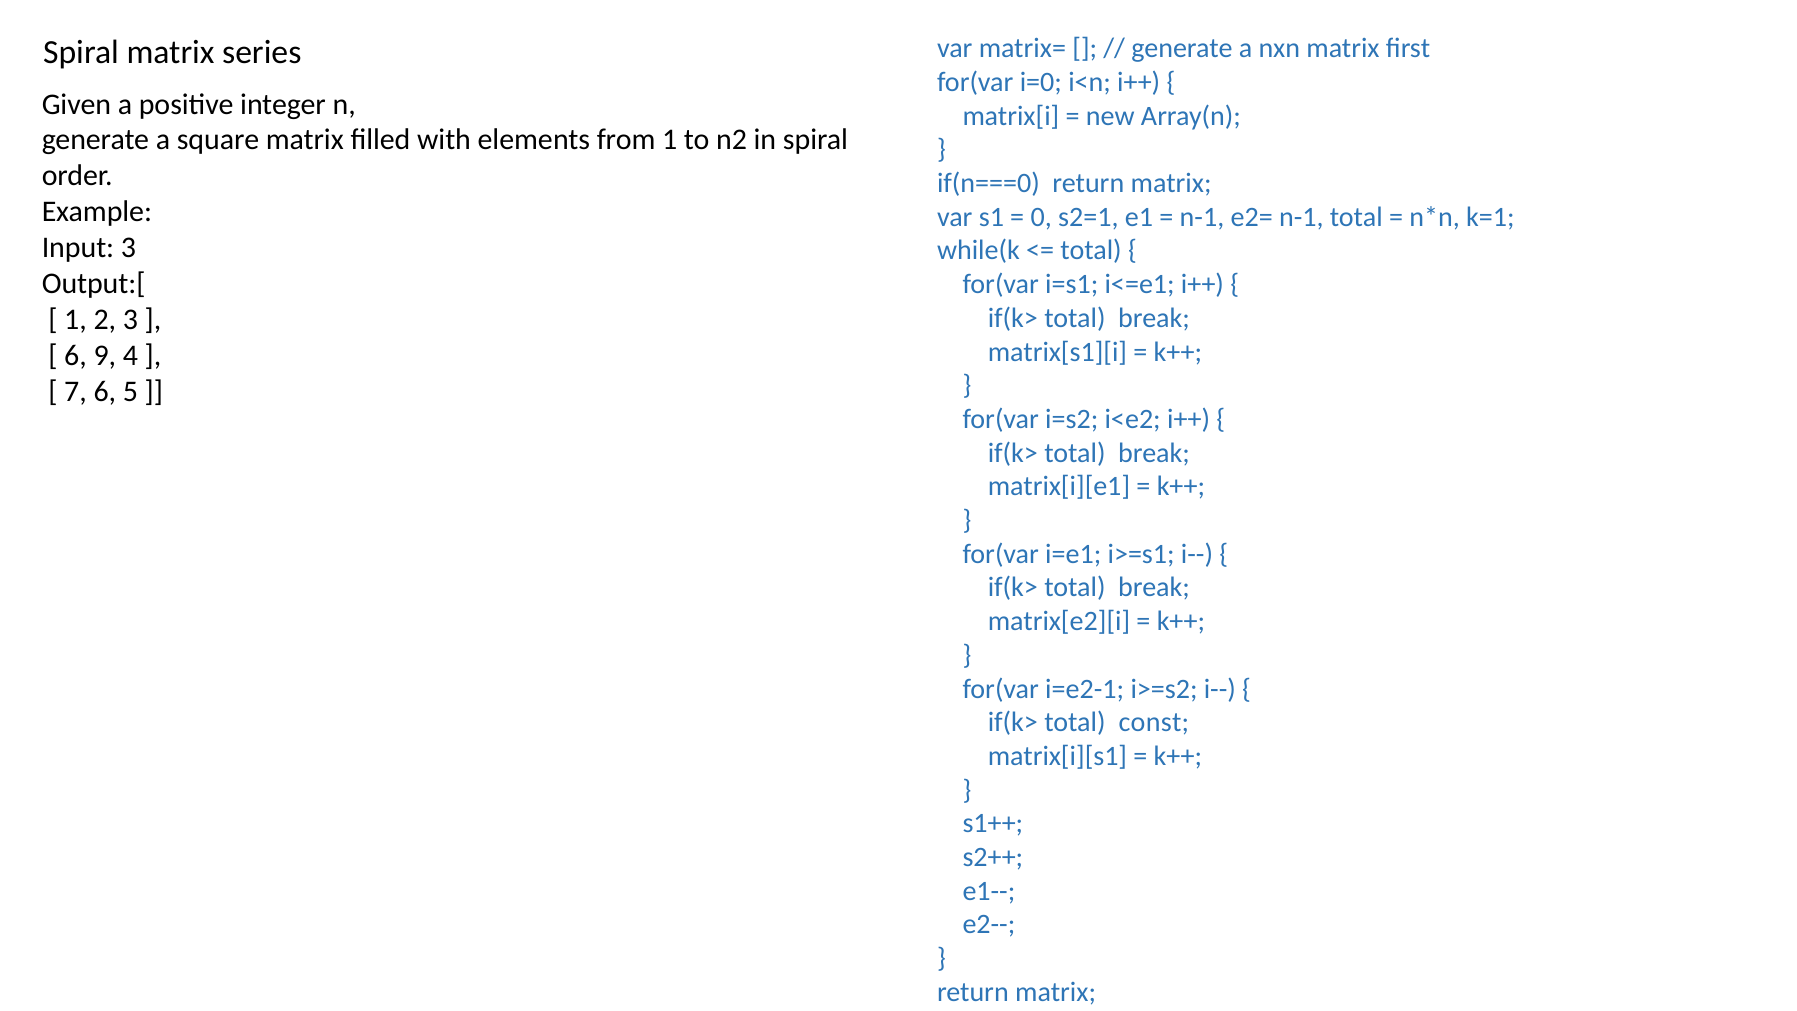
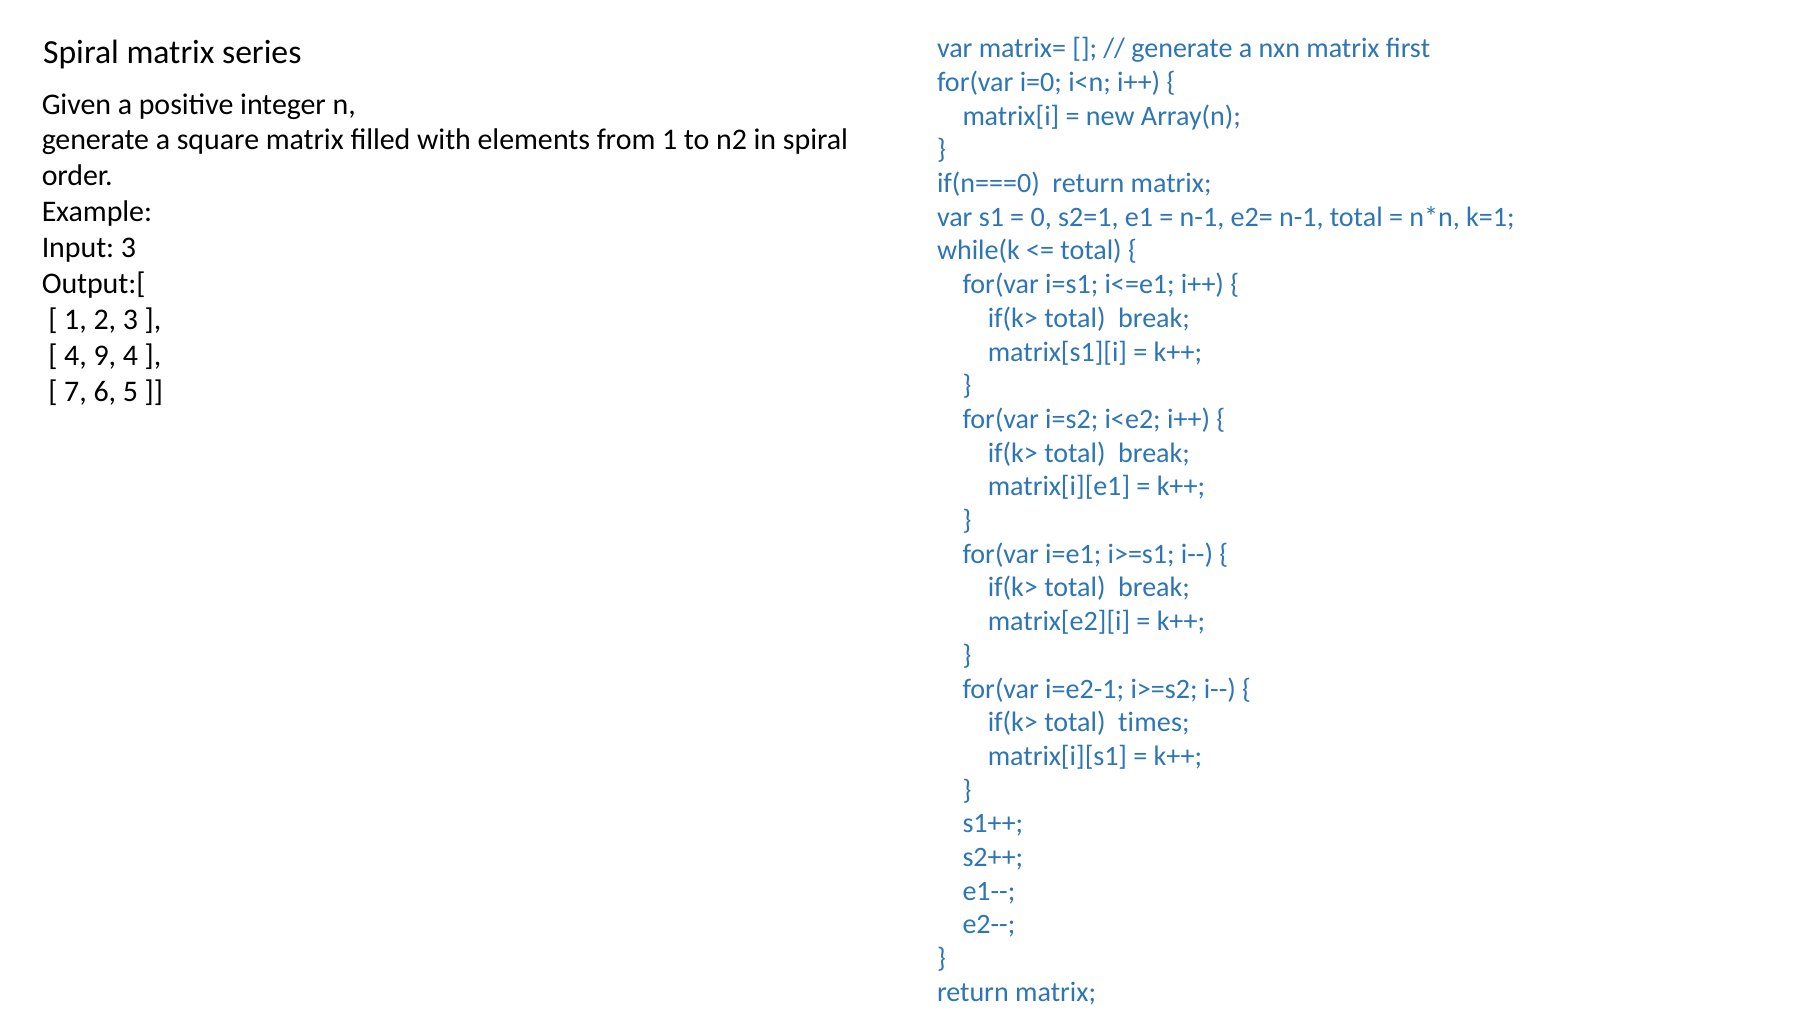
6: 6 -> 4 (75, 356)
const: const -> times (1154, 722)
